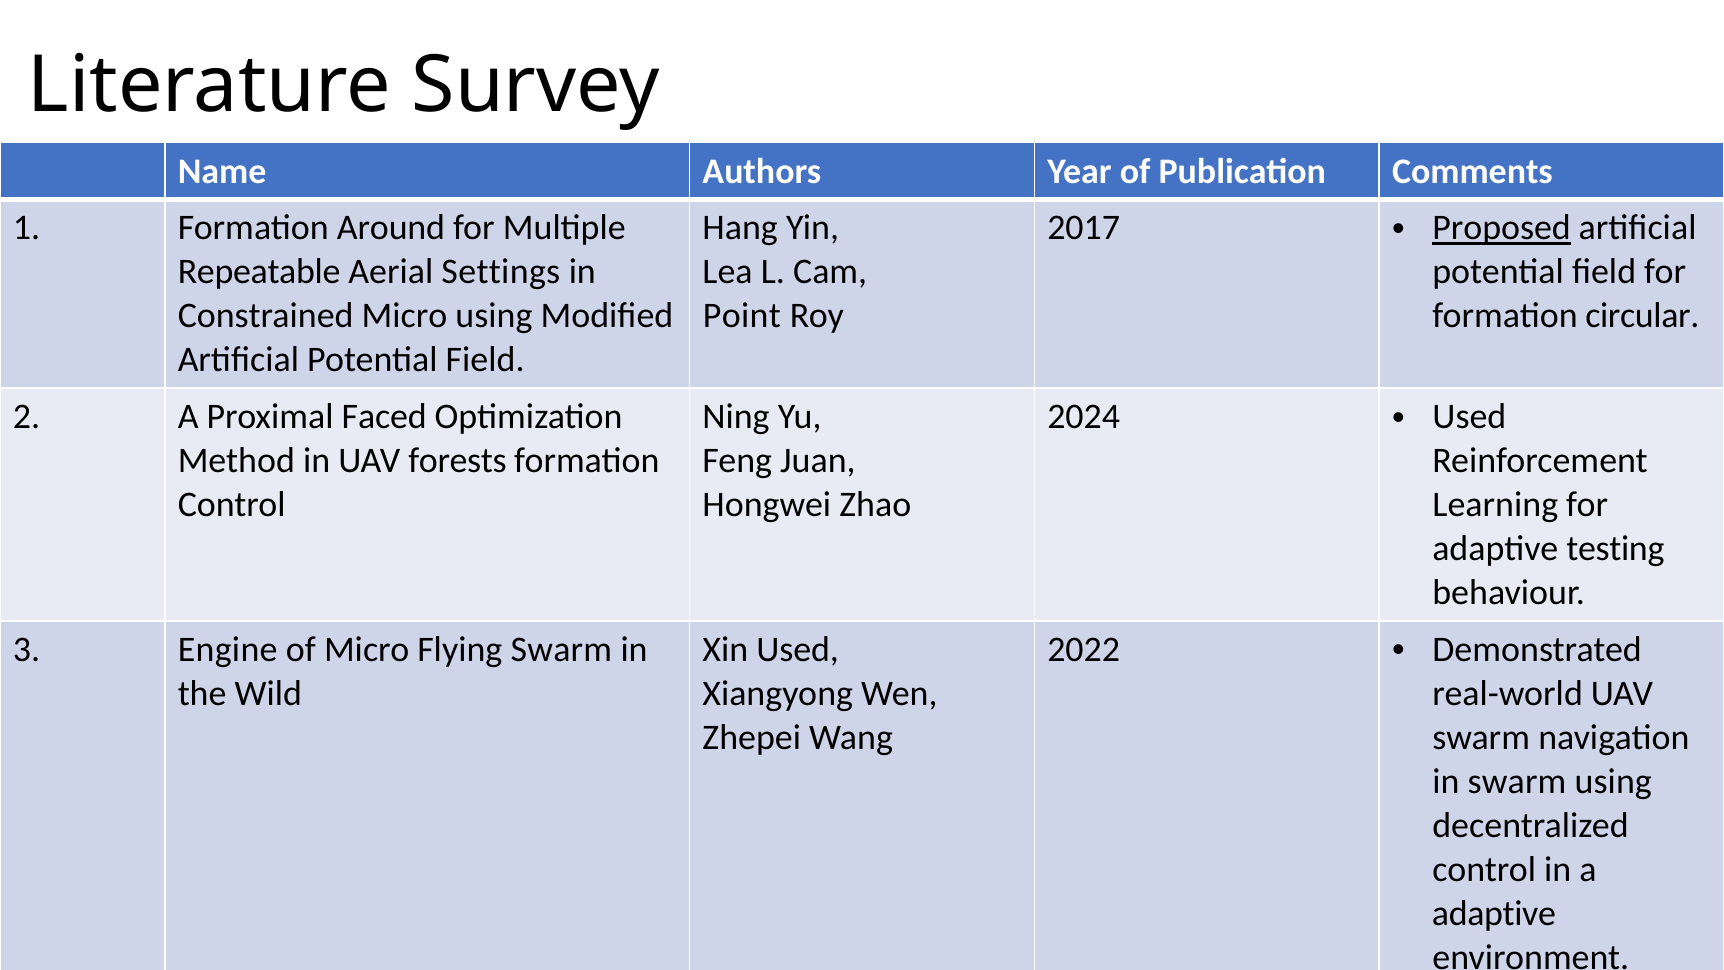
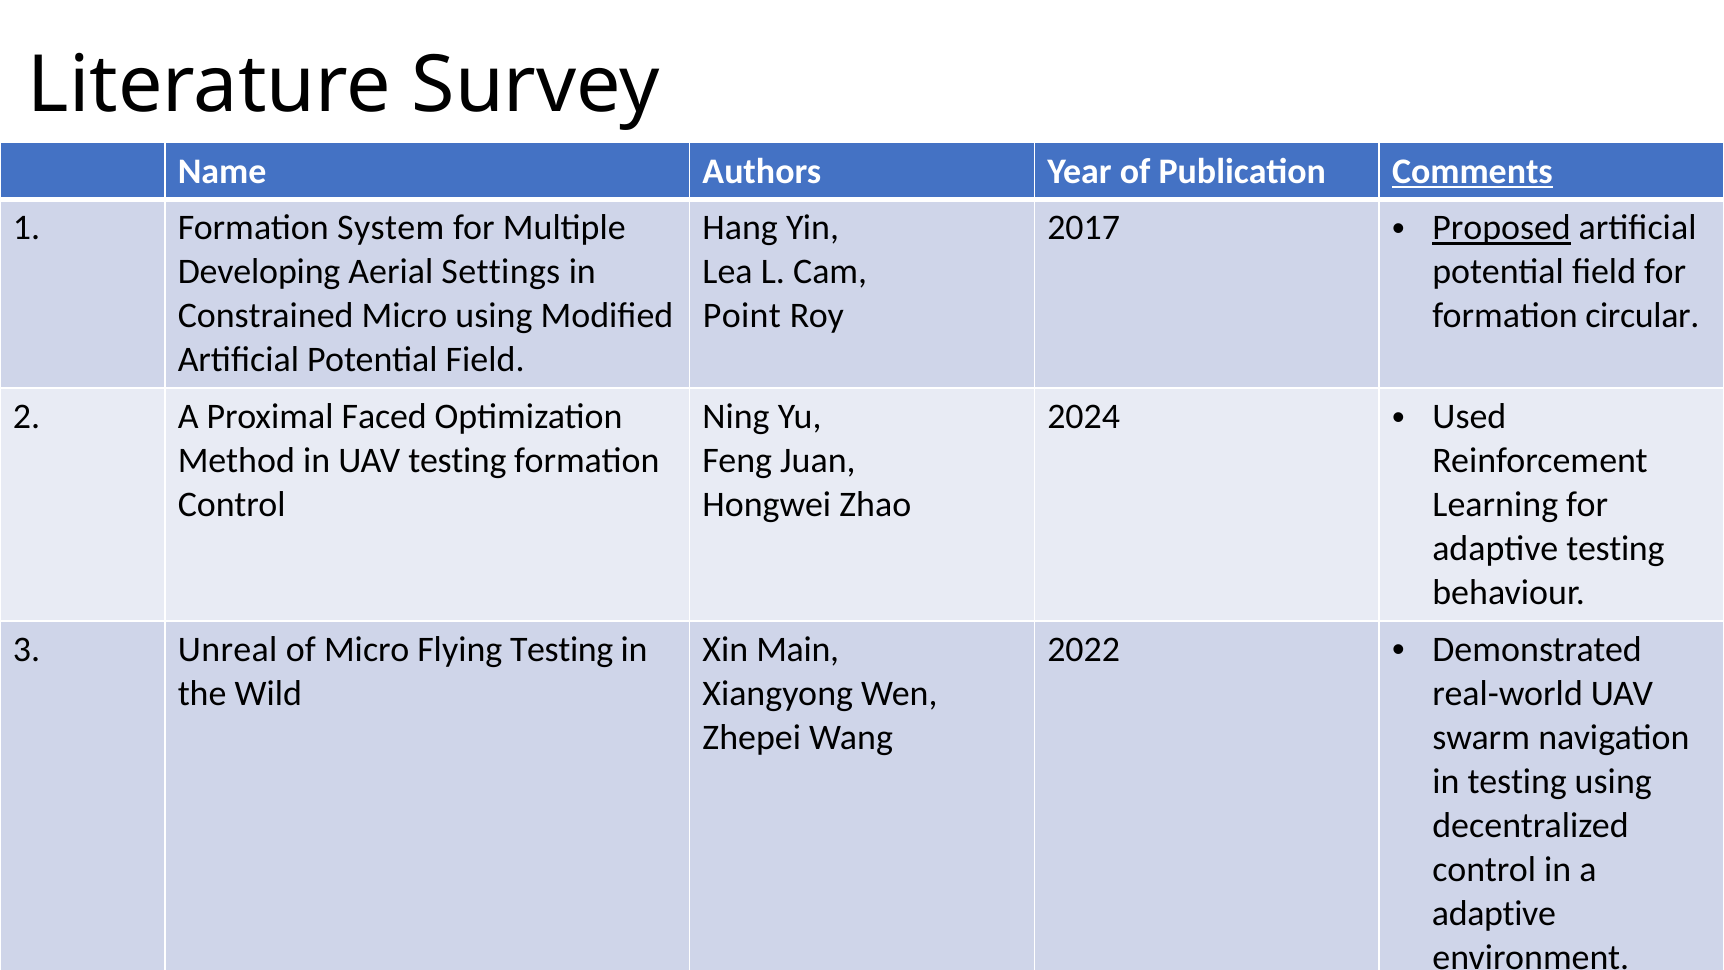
Comments underline: none -> present (1472, 171)
Around: Around -> System (391, 228)
Repeatable: Repeatable -> Developing (259, 272)
UAV forests: forests -> testing (457, 461)
Engine: Engine -> Unreal (228, 650)
Flying Swarm: Swarm -> Testing (562, 650)
Xin Used: Used -> Main (798, 650)
in swarm: swarm -> testing (1517, 782)
